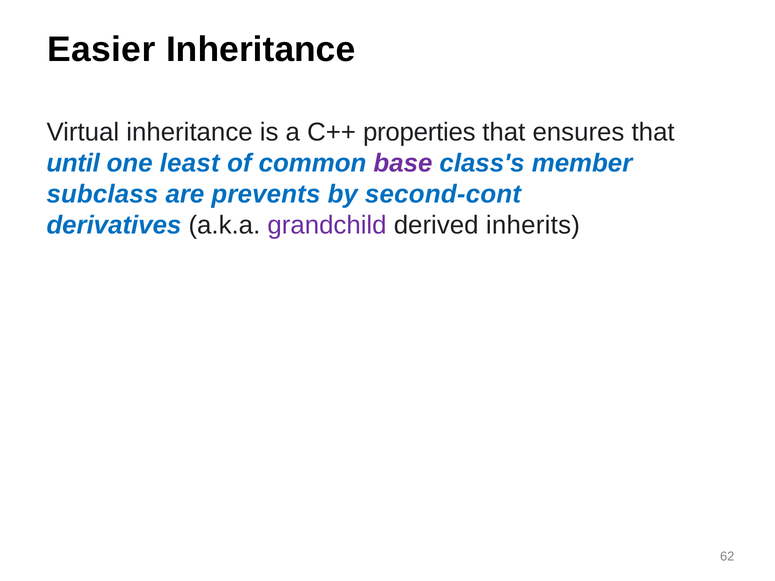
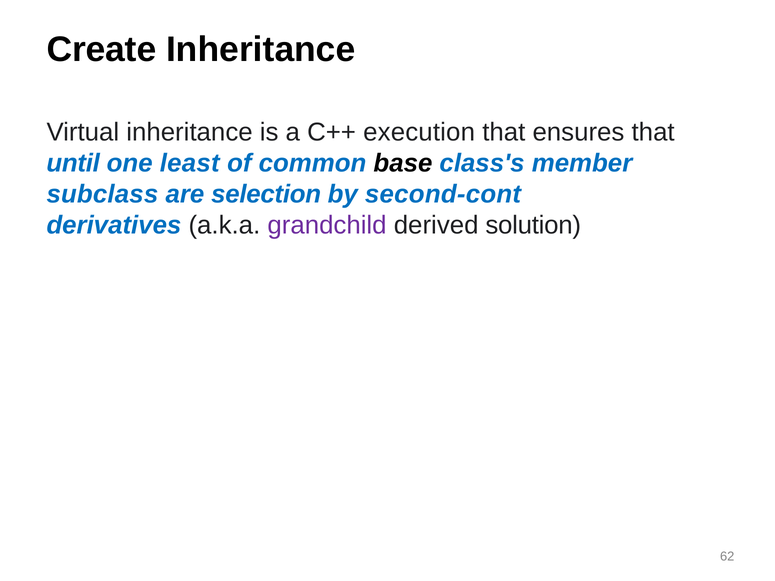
Easier: Easier -> Create (101, 50)
properties: properties -> execution (419, 132)
base colour: purple -> black (403, 163)
prevents: prevents -> selection (266, 194)
inherits: inherits -> solution (533, 225)
